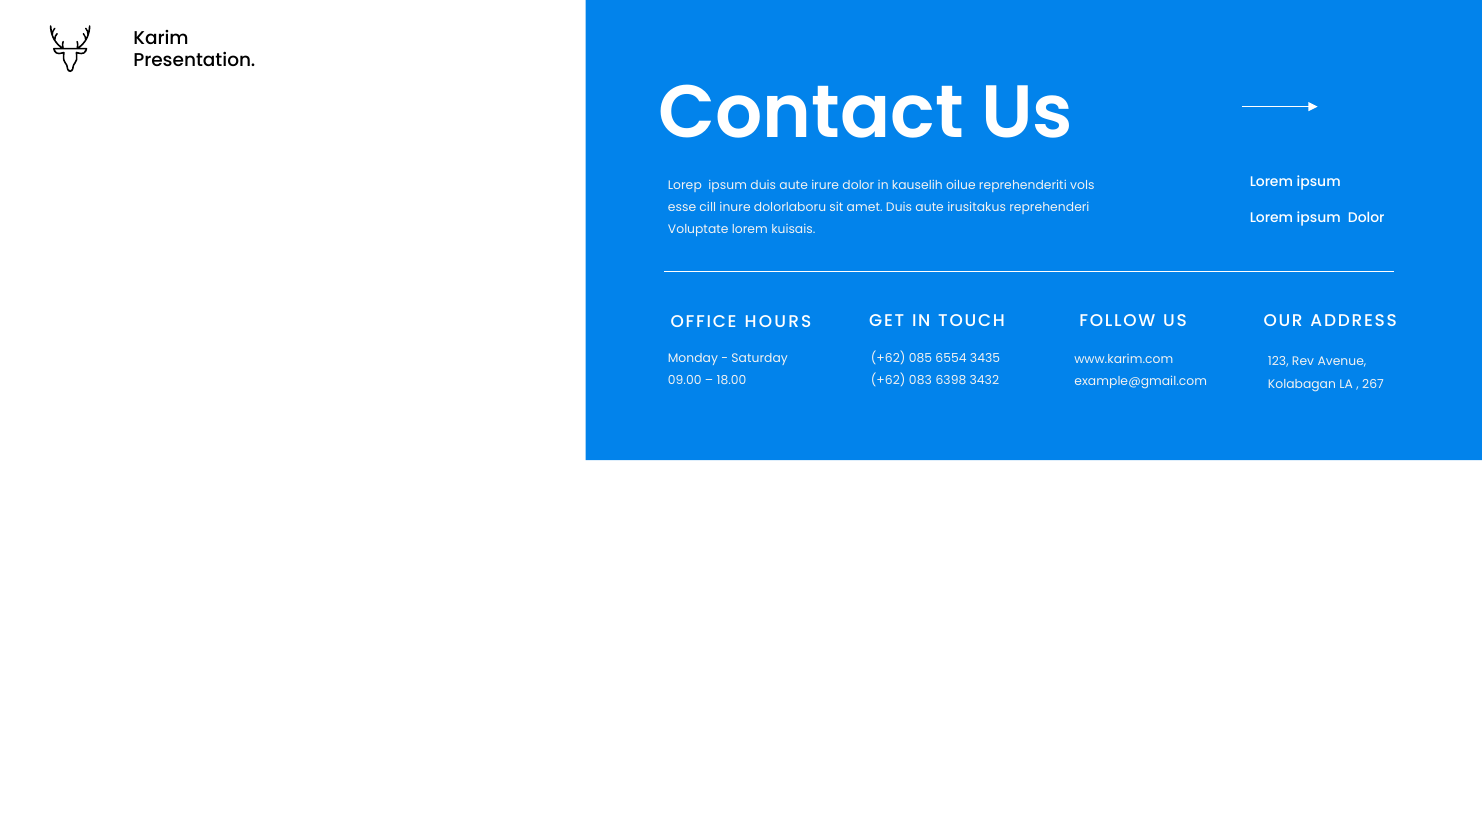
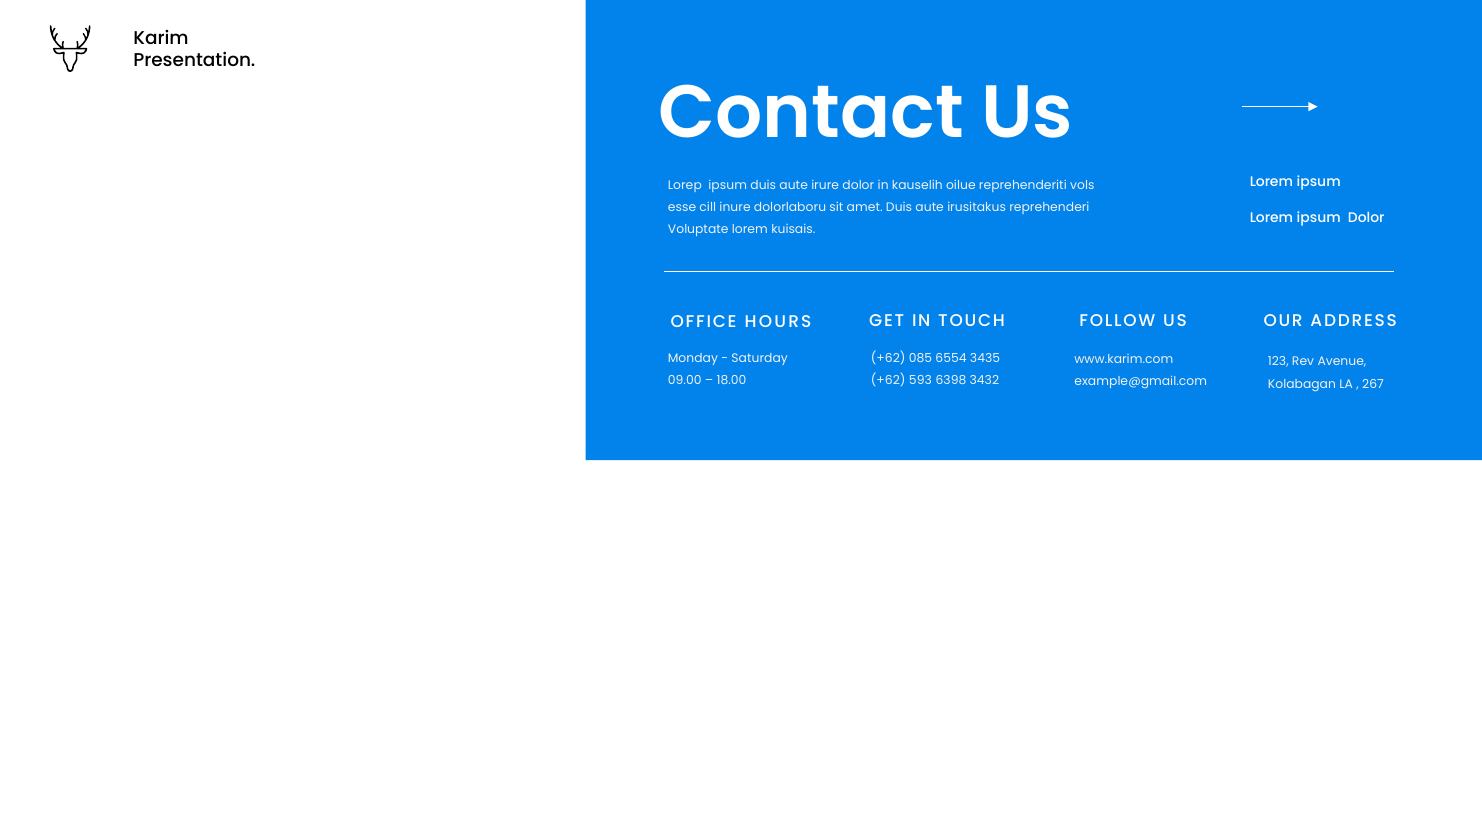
083: 083 -> 593 (920, 381)
